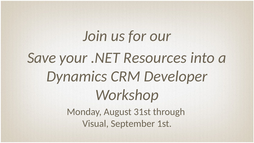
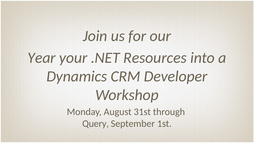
Save: Save -> Year (42, 58)
Visual: Visual -> Query (96, 124)
